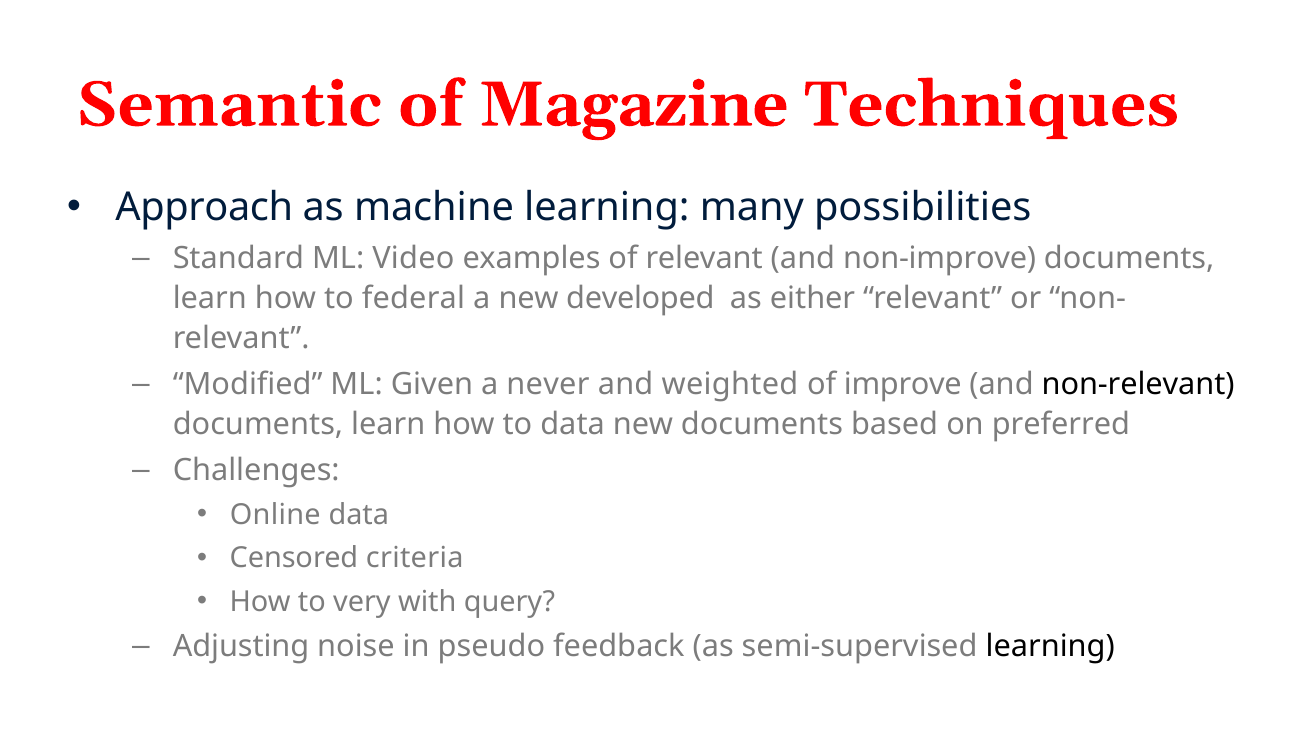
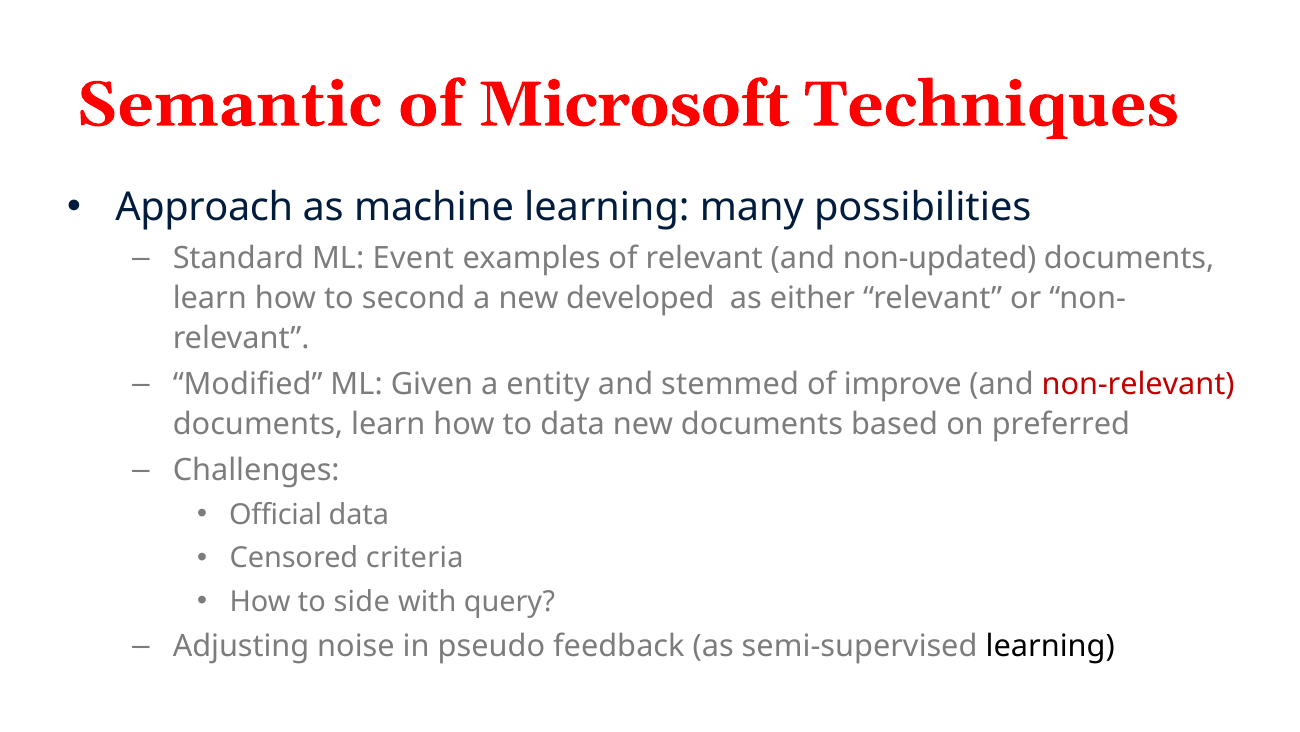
Magazine: Magazine -> Microsoft (634, 105)
Video: Video -> Event (413, 259)
non-improve: non-improve -> non-updated (940, 259)
federal: federal -> second (413, 298)
never: never -> entity (548, 384)
weighted: weighted -> stemmed (730, 384)
non-relevant colour: black -> red (1138, 384)
Online: Online -> Official (276, 514)
very: very -> side (362, 601)
